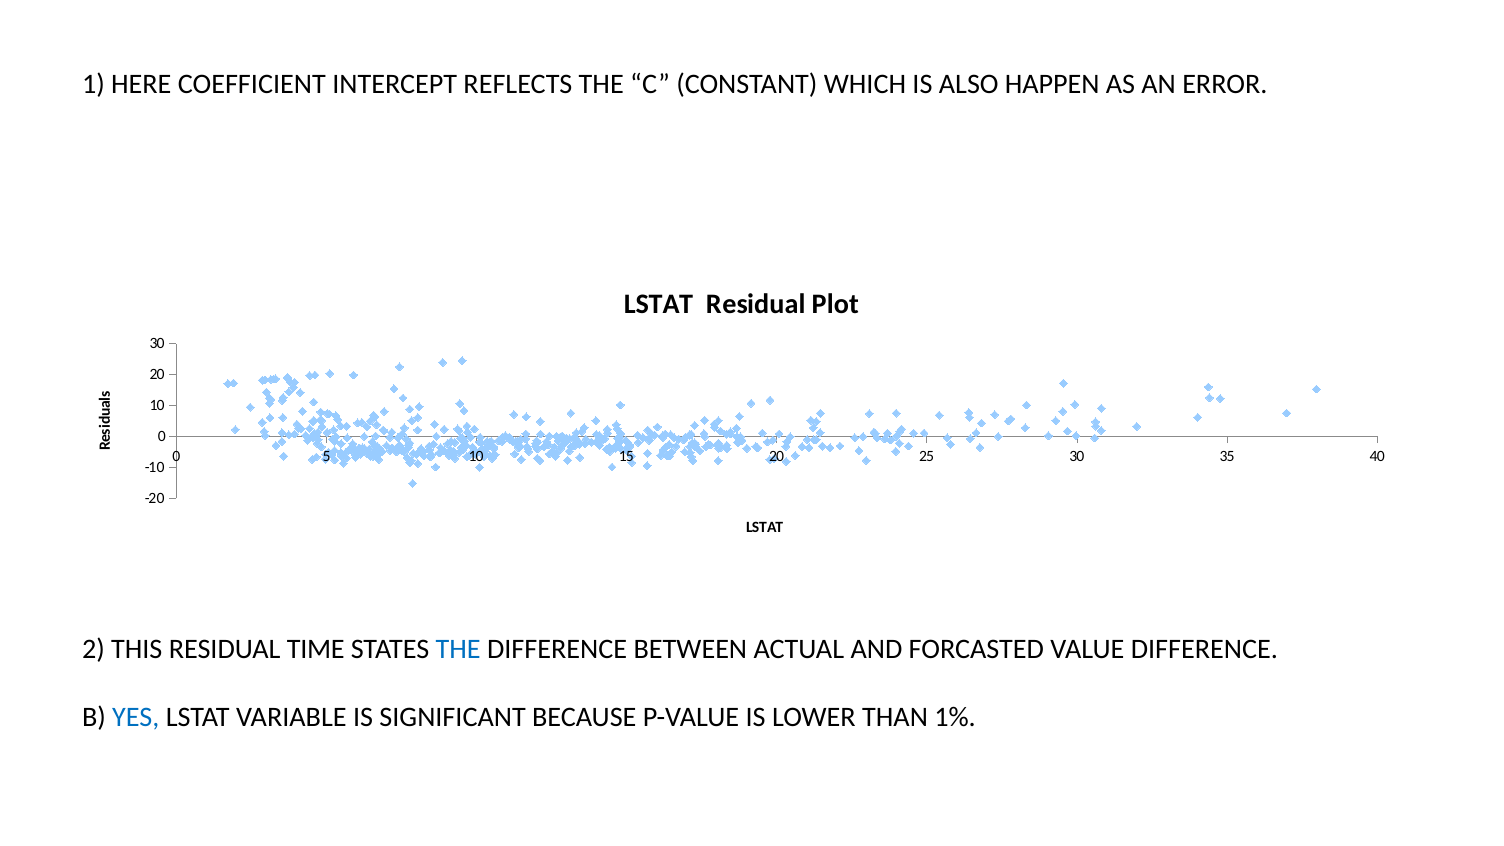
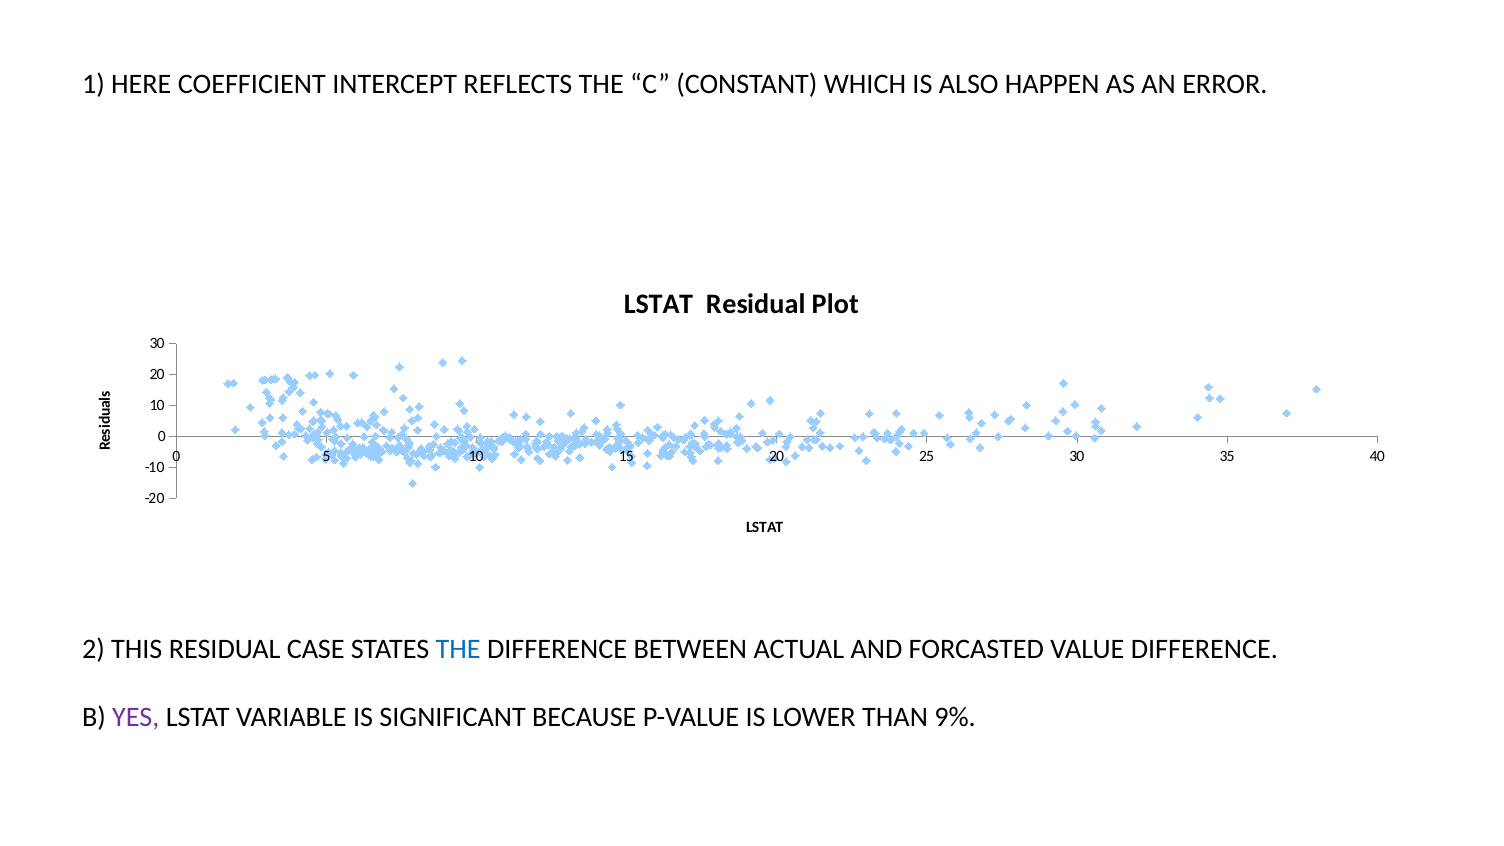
TIME: TIME -> CASE (316, 649)
YES colour: blue -> purple (136, 717)
1%: 1% -> 9% (955, 717)
